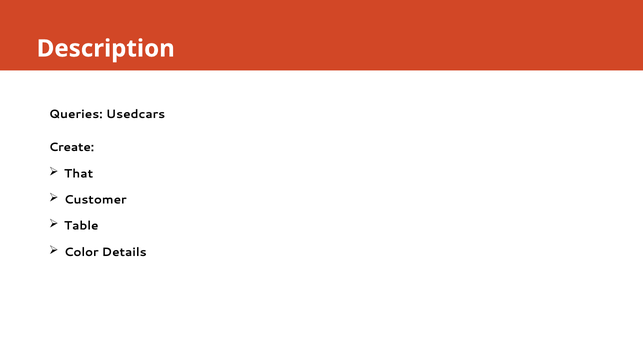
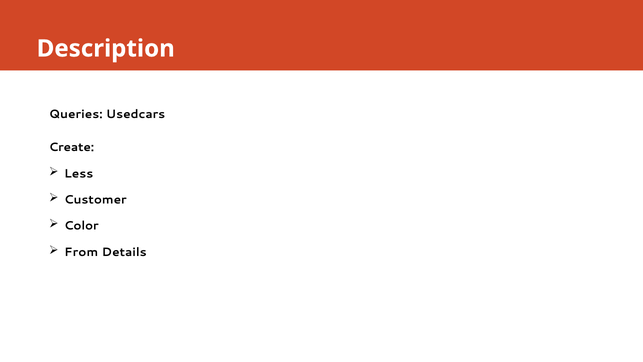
That: That -> Less (79, 173)
Table: Table -> Color (81, 226)
Color: Color -> From (81, 252)
